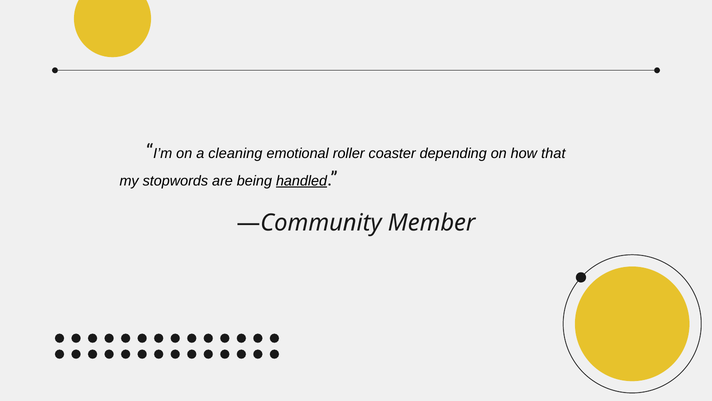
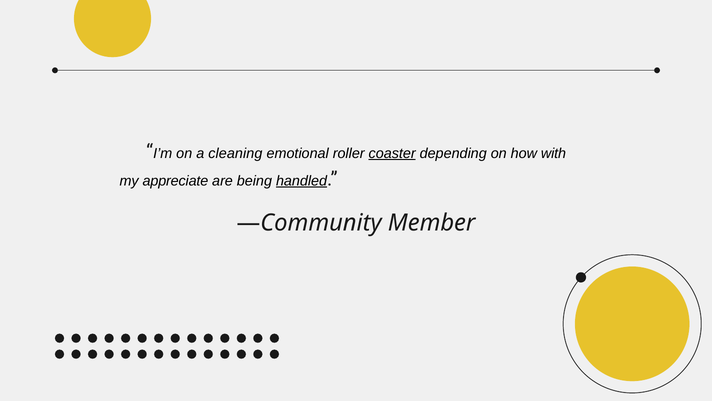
coaster underline: none -> present (392, 153)
that: that -> with (553, 153)
stopwords: stopwords -> appreciate (175, 181)
